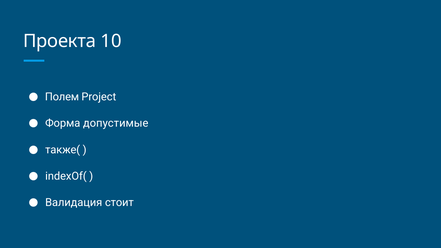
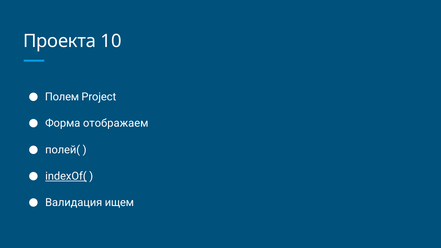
допустимые: допустимые -> отображаем (116, 123)
также(: также( -> полей( (63, 150)
indexOf( underline: none -> present (66, 176)
стоит: стоит -> ищем (119, 203)
